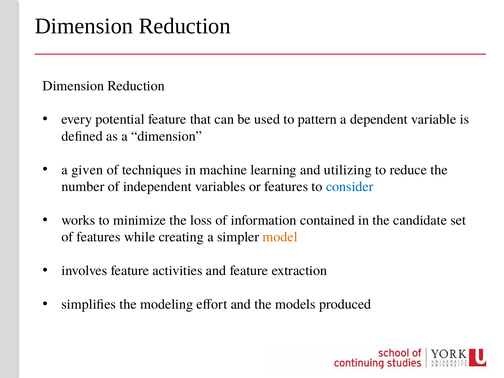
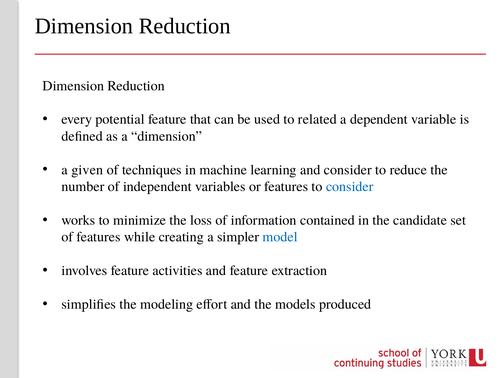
pattern: pattern -> related (317, 119)
and utilizing: utilizing -> consider (348, 170)
model colour: orange -> blue (280, 237)
